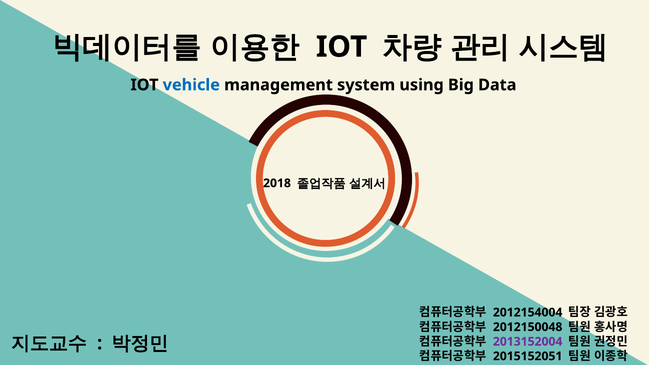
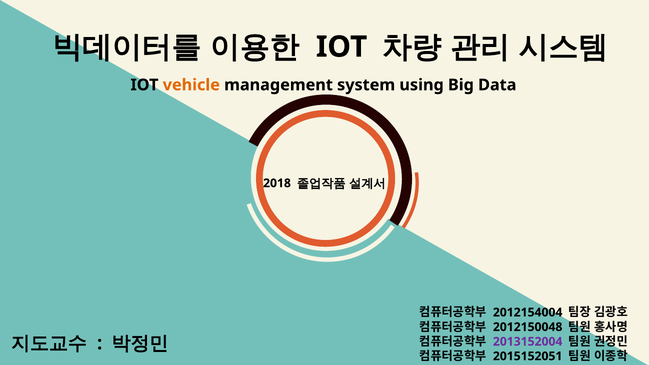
vehicle colour: blue -> orange (191, 85)
